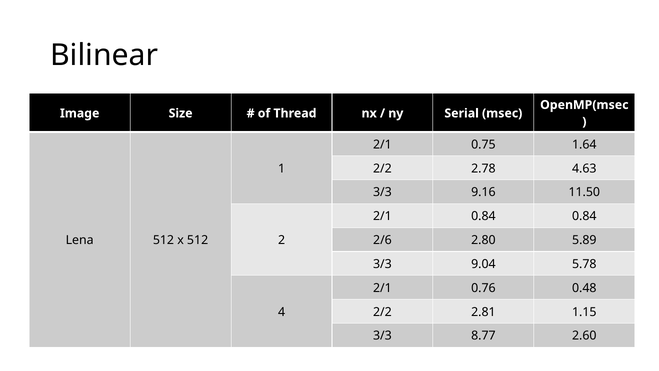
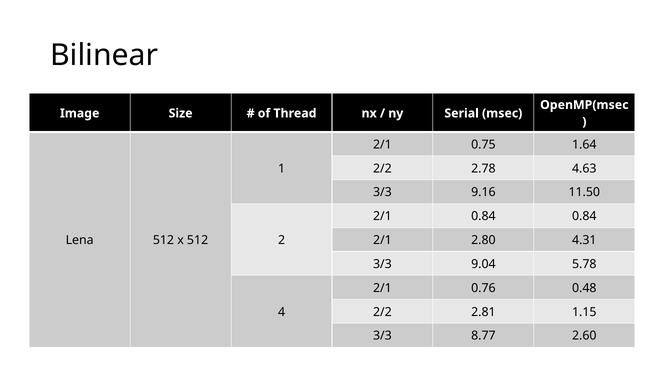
2/6: 2/6 -> 2/1 (382, 240)
5.89: 5.89 -> 4.31 (584, 240)
